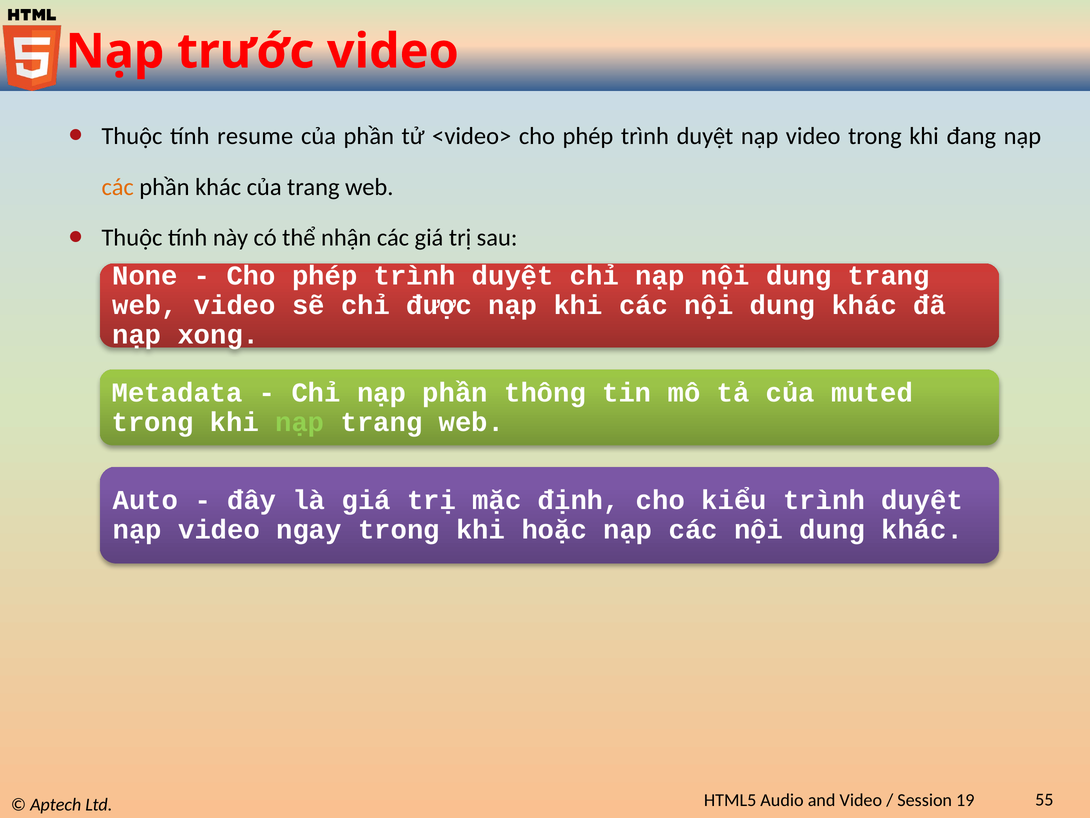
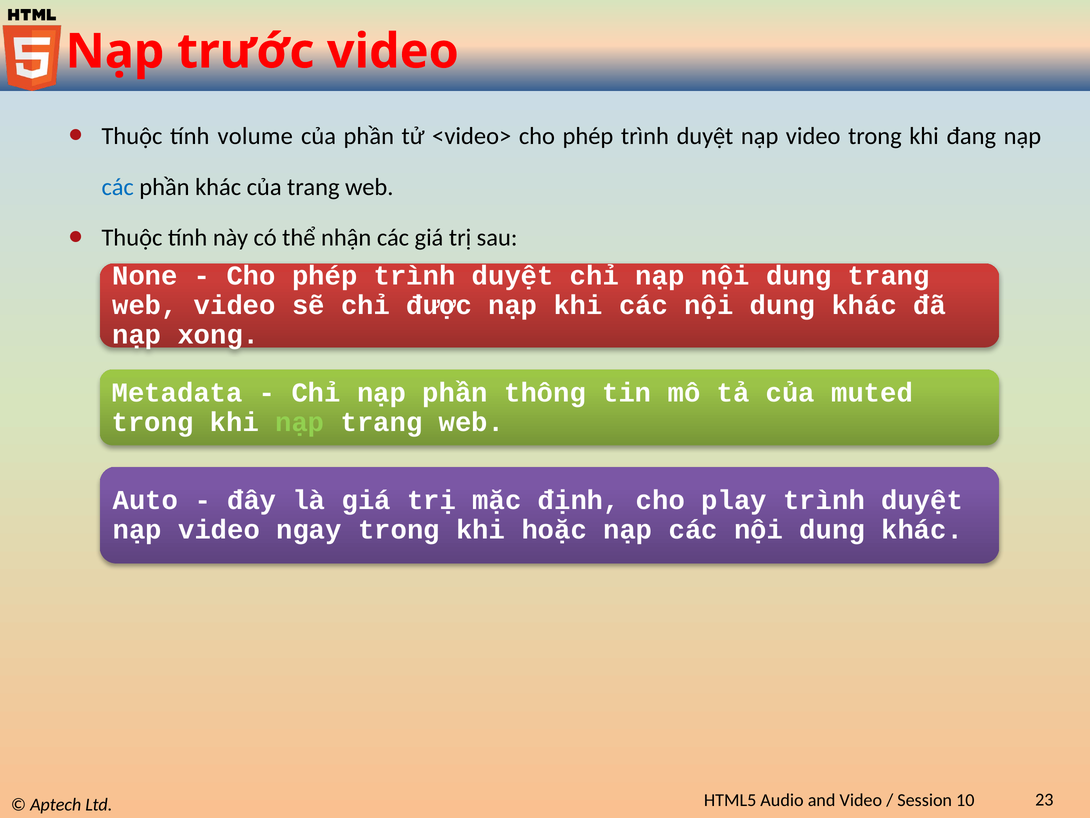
resume: resume -> volume (255, 136)
các colour: orange -> blue (118, 187)
kiểu: kiểu -> play (734, 500)
19: 19 -> 10 (965, 800)
55: 55 -> 23 (1044, 799)
